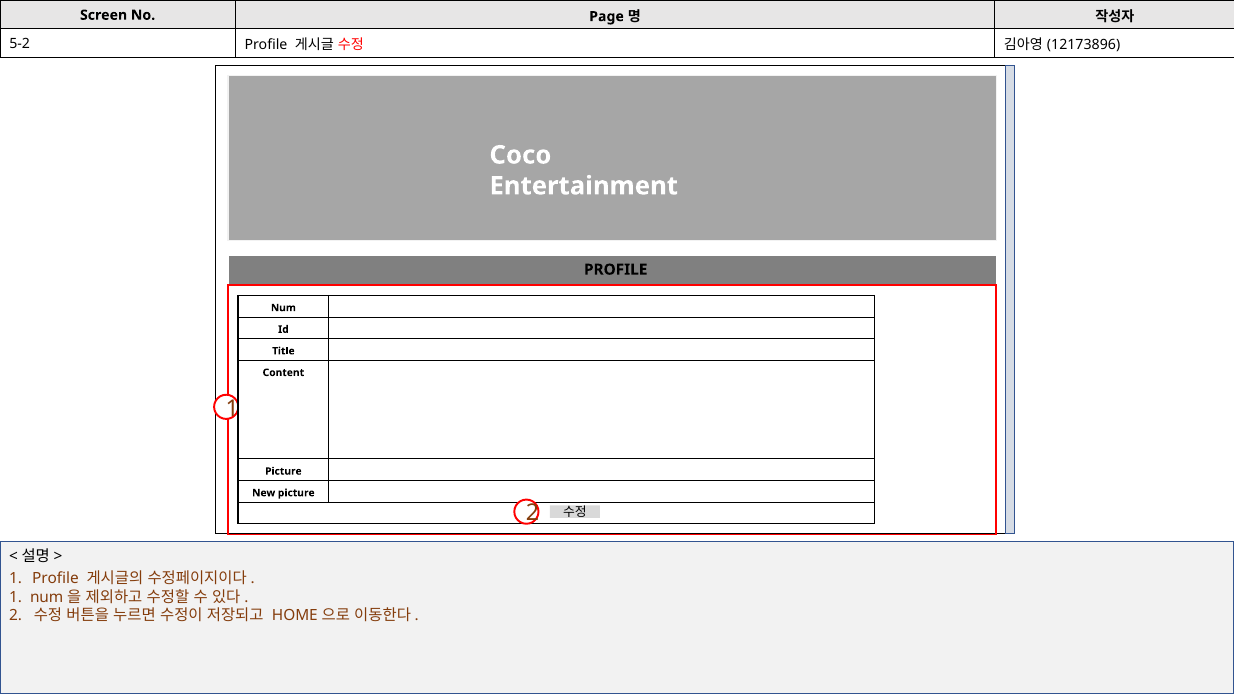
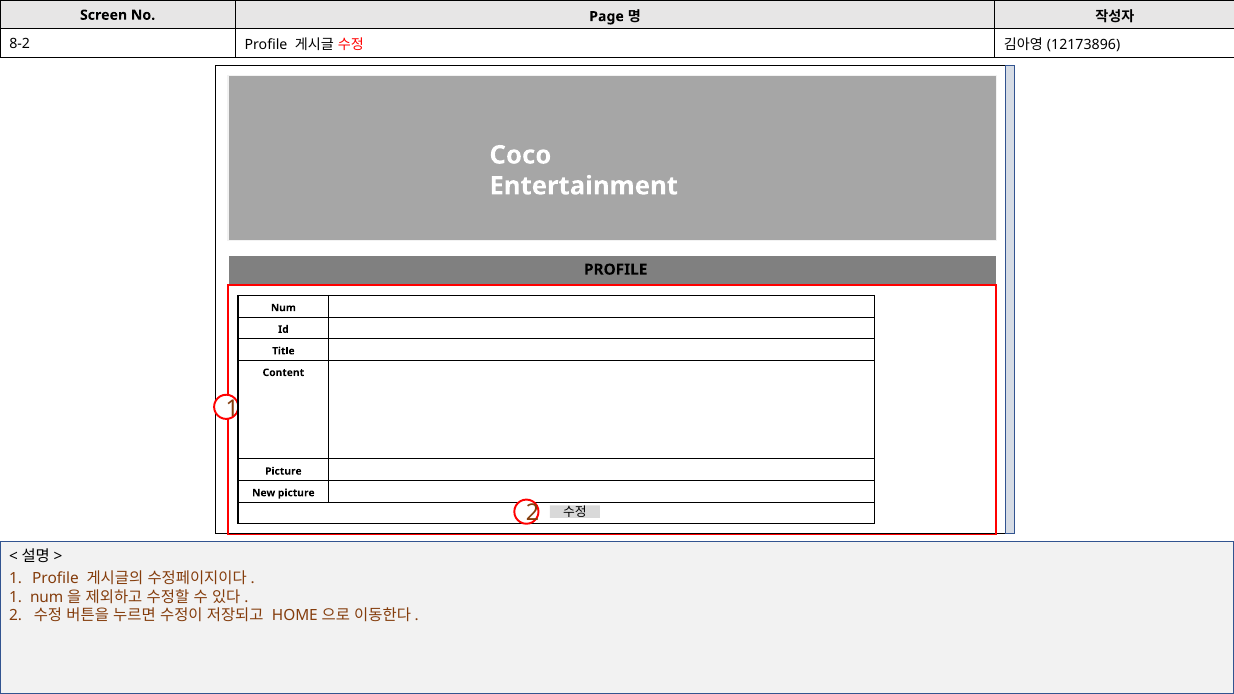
5-2: 5-2 -> 8-2 (20, 44)
